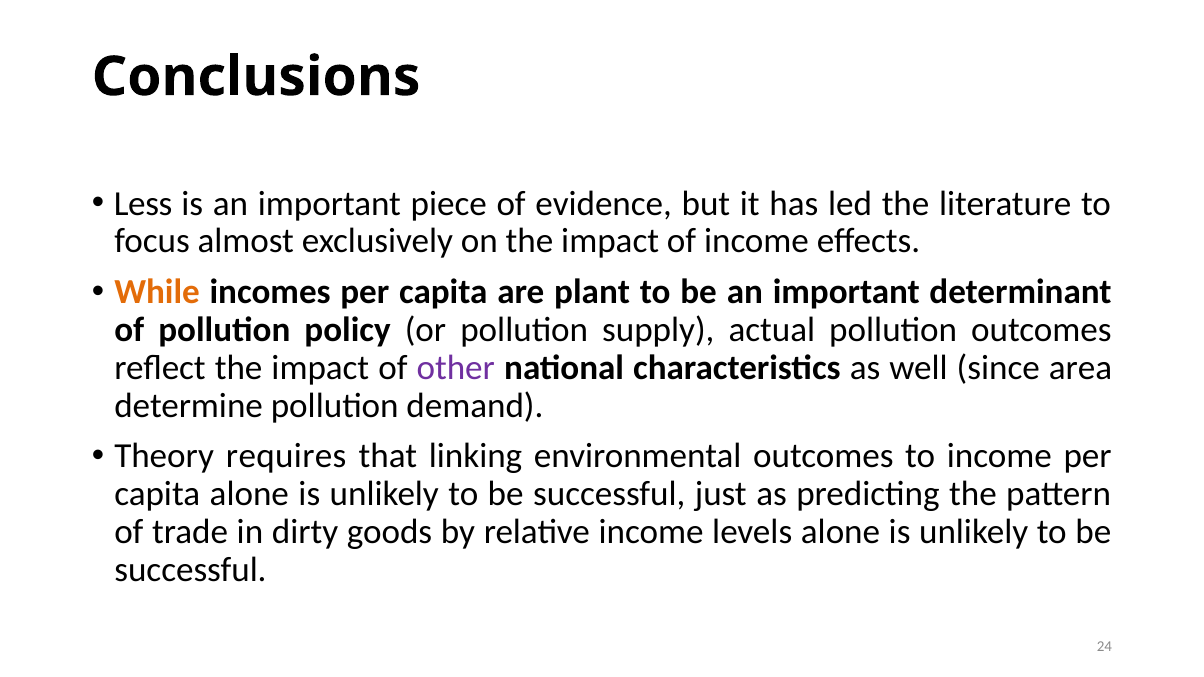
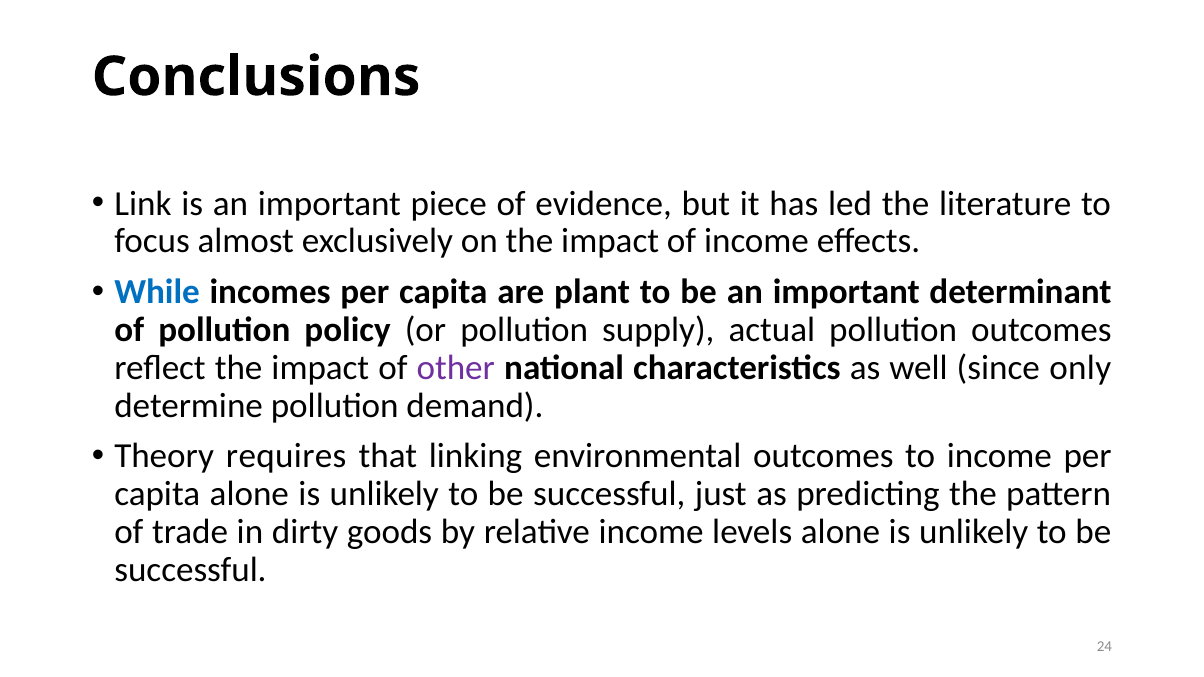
Less: Less -> Link (143, 204)
While colour: orange -> blue (157, 292)
area: area -> only (1080, 368)
